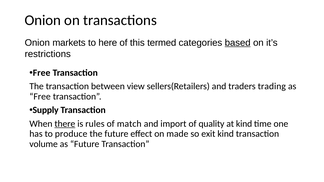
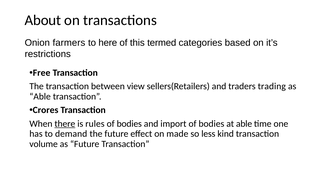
Onion: Onion -> About (43, 20)
markets: markets -> farmers (69, 43)
based underline: present -> none (238, 43)
Free: Free -> Able (40, 97)
Supply: Supply -> Crores (46, 110)
match: match -> bodies (129, 124)
import of quality: quality -> bodies (211, 124)
at kind: kind -> able (244, 124)
produce: produce -> demand (71, 134)
exit: exit -> less (208, 134)
